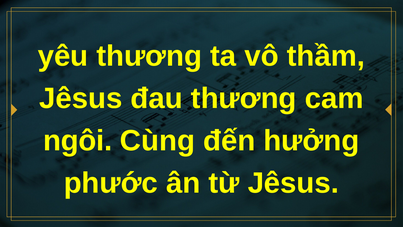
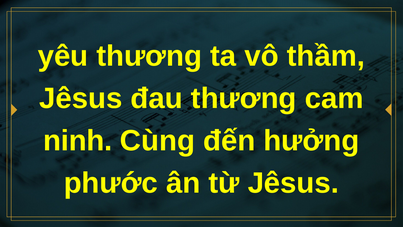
ngôi: ngôi -> ninh (78, 141)
